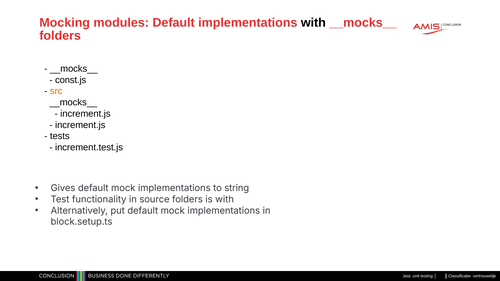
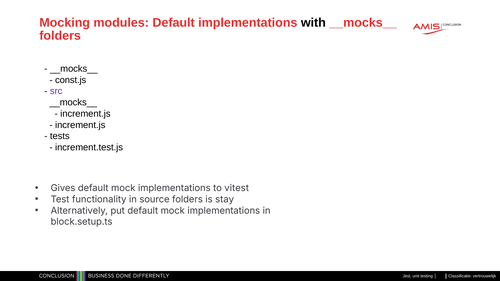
src colour: orange -> purple (56, 91)
string: string -> vitest (237, 188)
is with: with -> stay (225, 200)
